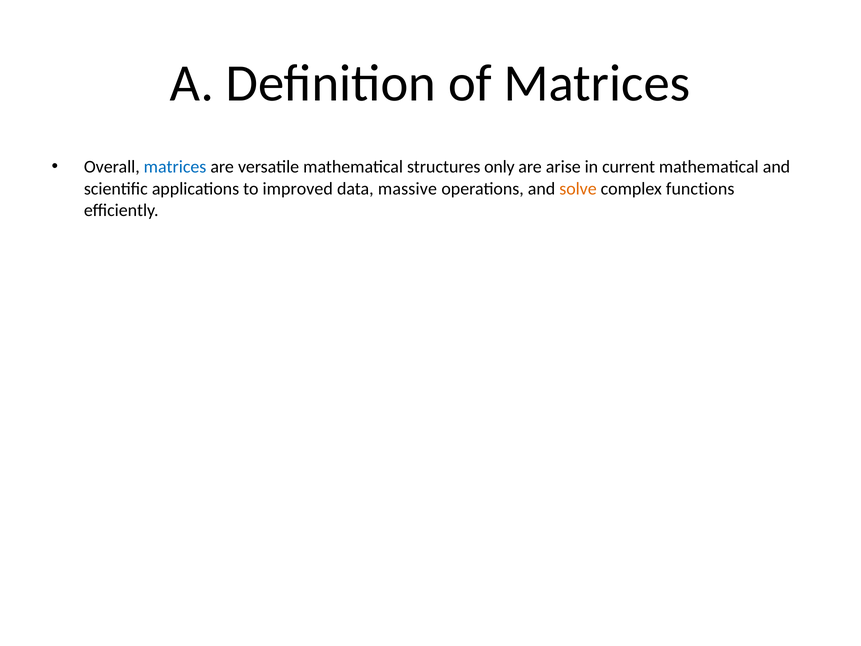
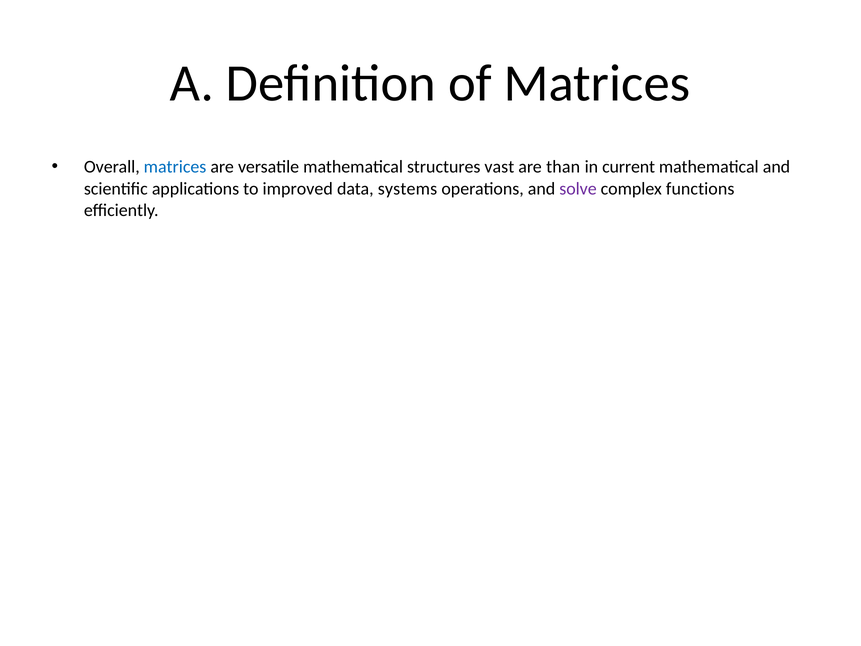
only: only -> vast (499, 167)
arise: arise -> than (563, 167)
massive: massive -> systems (407, 189)
solve colour: orange -> purple (578, 189)
